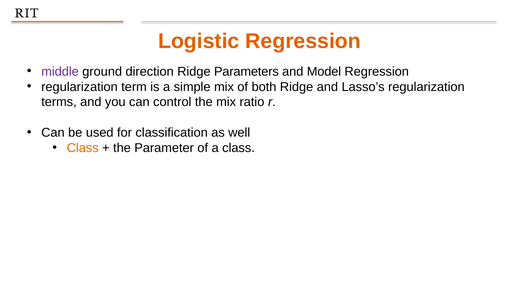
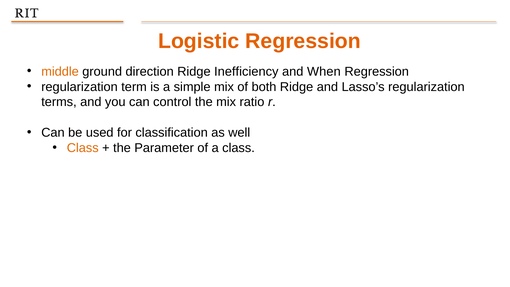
middle colour: purple -> orange (60, 71)
Parameters: Parameters -> Inefficiency (246, 71)
Model: Model -> When (324, 71)
